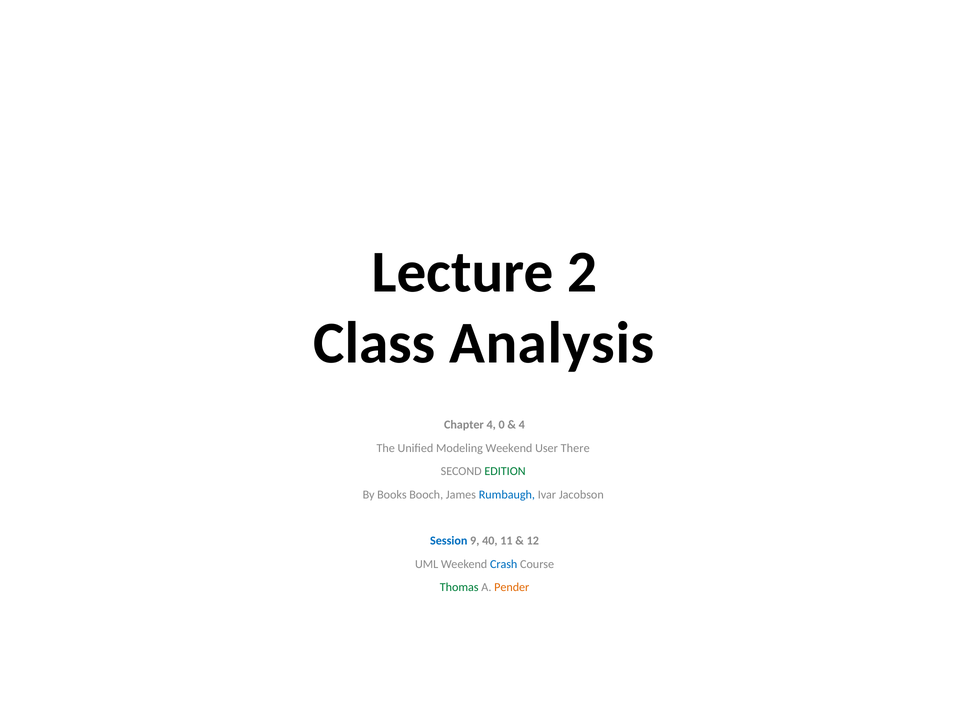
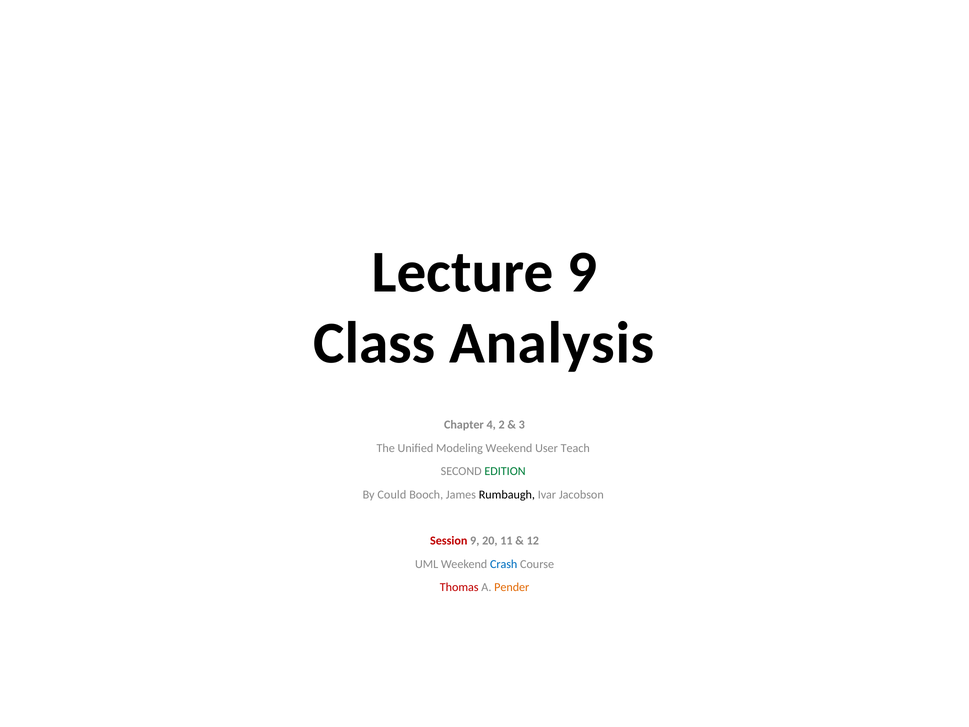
Lecture 2: 2 -> 9 (582, 272)
0: 0 -> 2 (502, 425)
4: 4 -> 3 (522, 425)
There: There -> Teach (575, 448)
Books: Books -> Could (392, 494)
Rumbaugh colour: blue -> black (507, 494)
Session colour: blue -> red (449, 541)
40: 40 -> 20 (490, 541)
Thomas colour: green -> red (459, 587)
